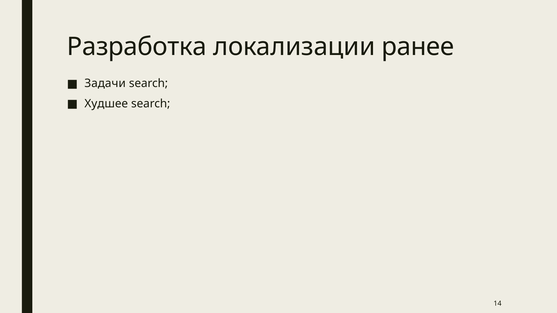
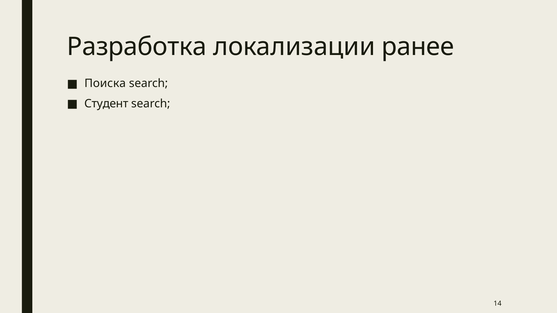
Задачи: Задачи -> Поиска (105, 84)
Худшее: Худшее -> Студент (106, 104)
